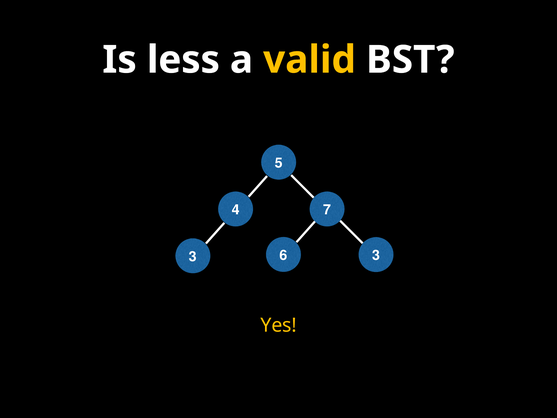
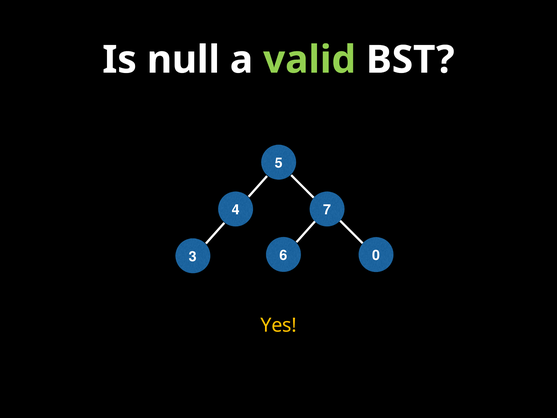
less: less -> null (183, 60)
valid colour: yellow -> light green (310, 60)
3: 3 -> 0 (376, 255)
